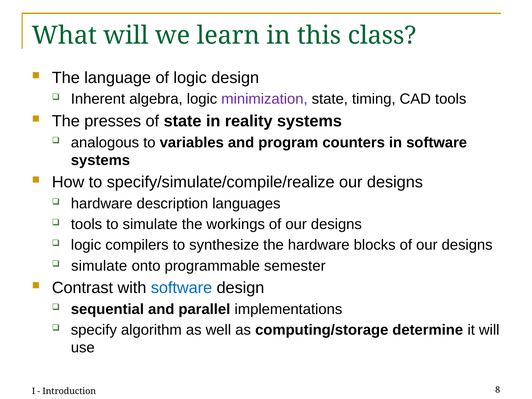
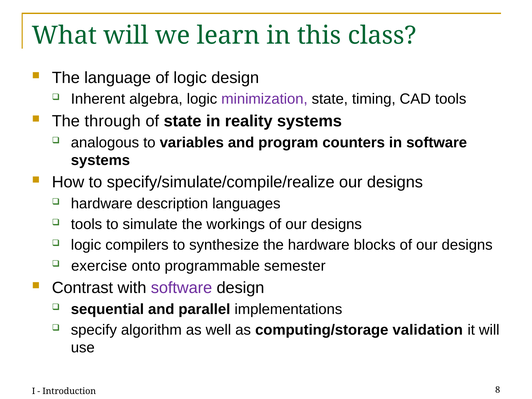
presses: presses -> through (113, 121)
simulate: simulate -> exercise (99, 266)
software colour: blue -> purple (181, 288)
determine: determine -> validation (428, 330)
